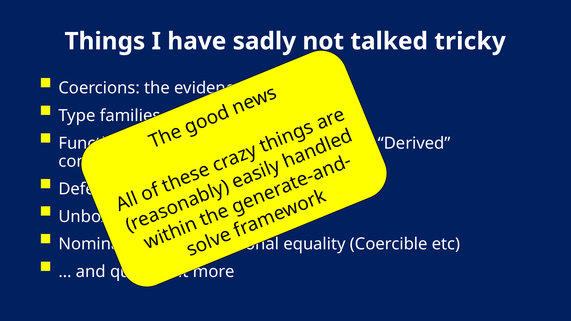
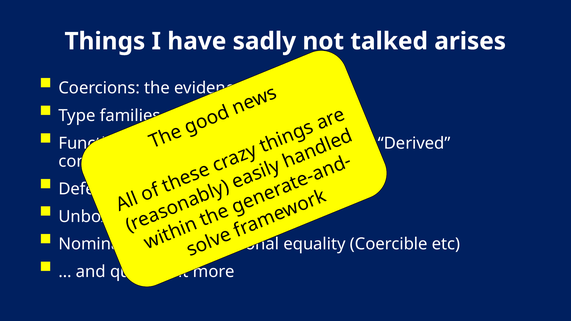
tricky: tricky -> arises (470, 41)
